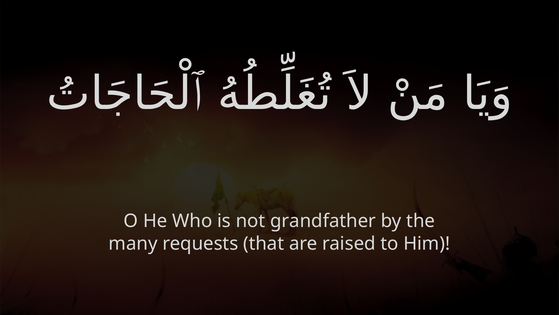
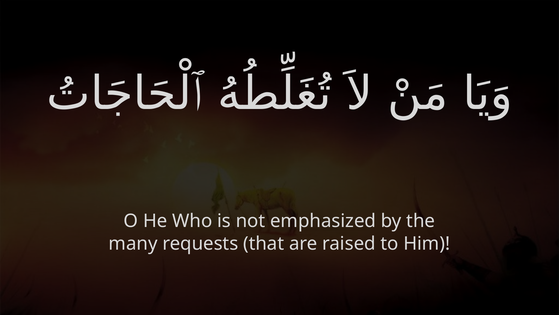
grandfather: grandfather -> emphasized (323, 221)
